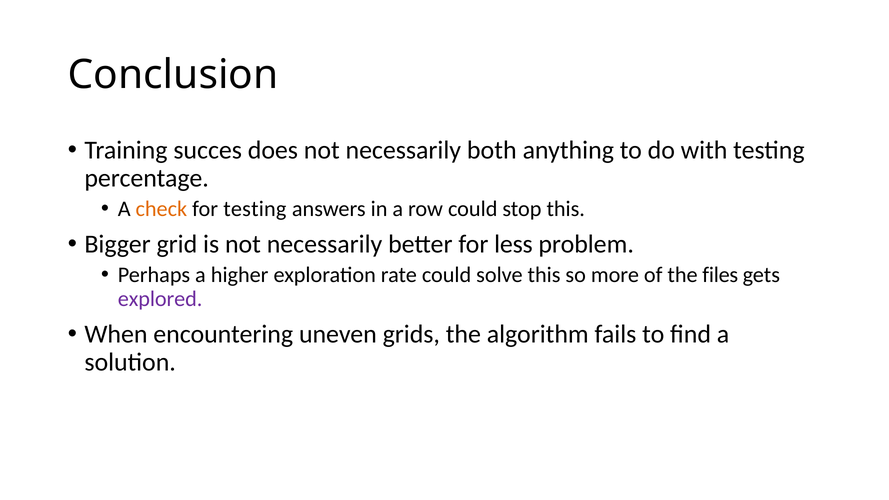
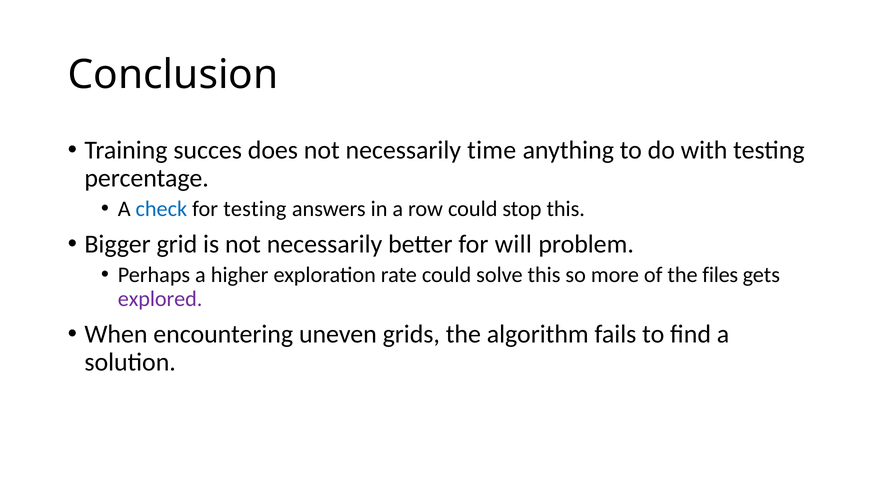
both: both -> time (492, 150)
check colour: orange -> blue (161, 209)
less: less -> will (513, 244)
